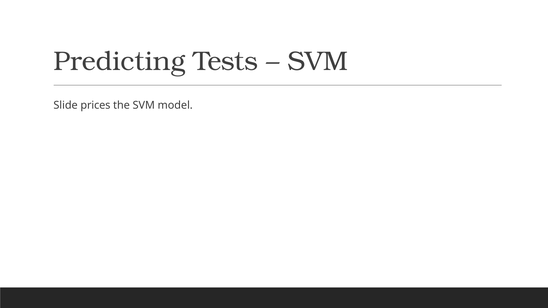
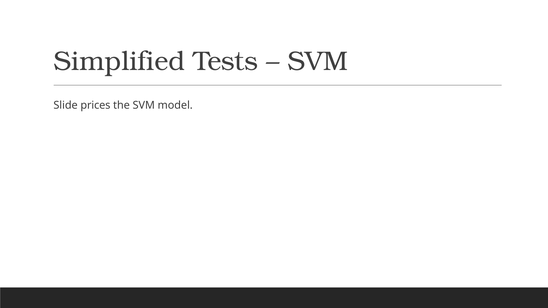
Predicting: Predicting -> Simplified (119, 61)
